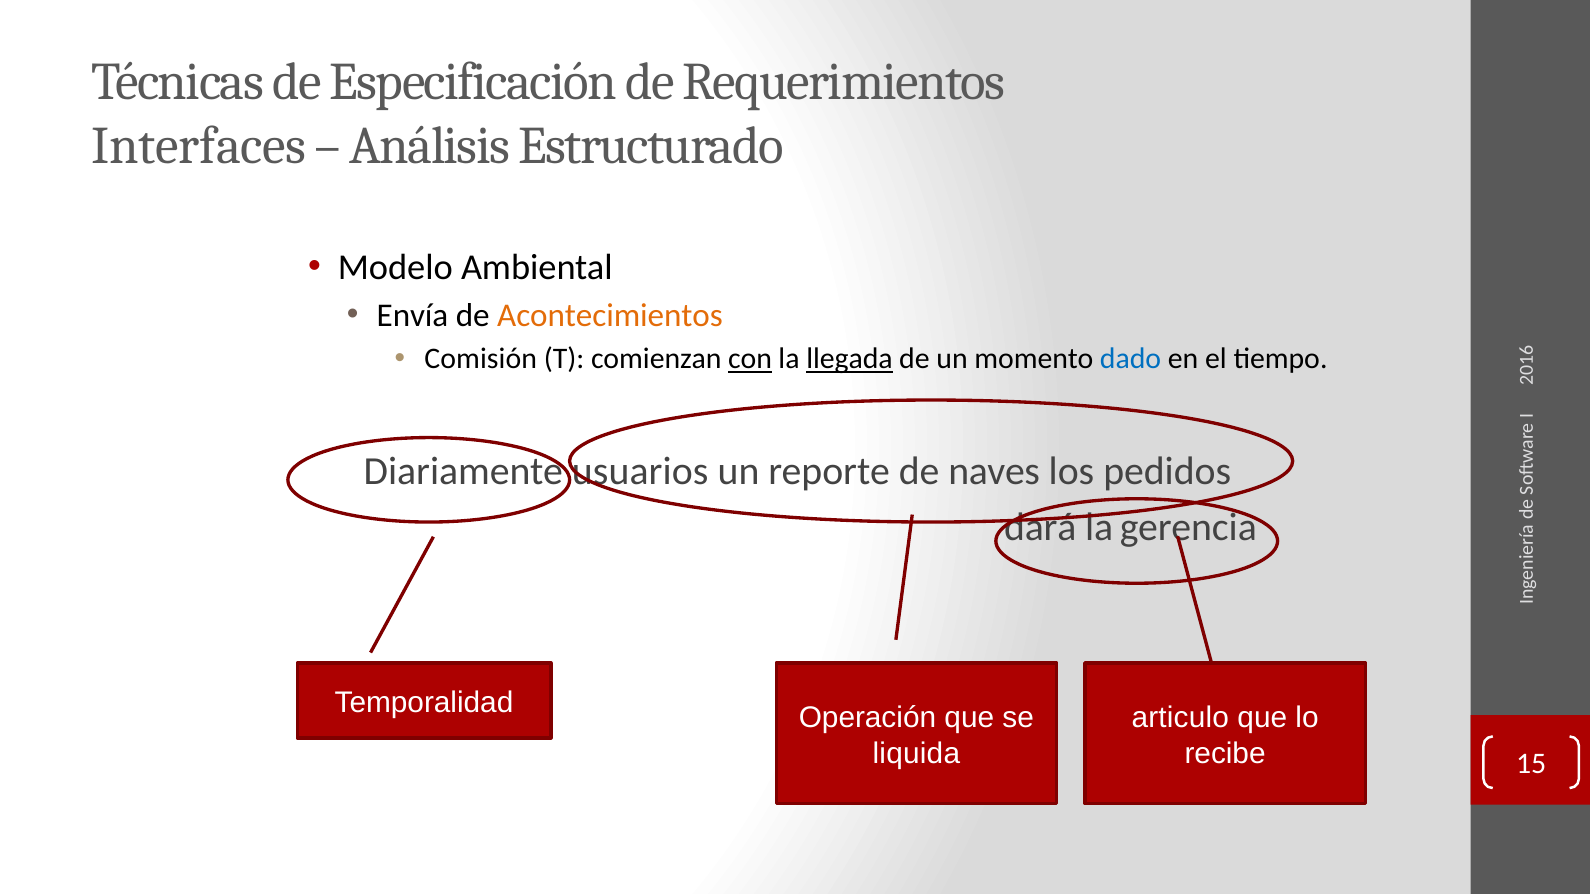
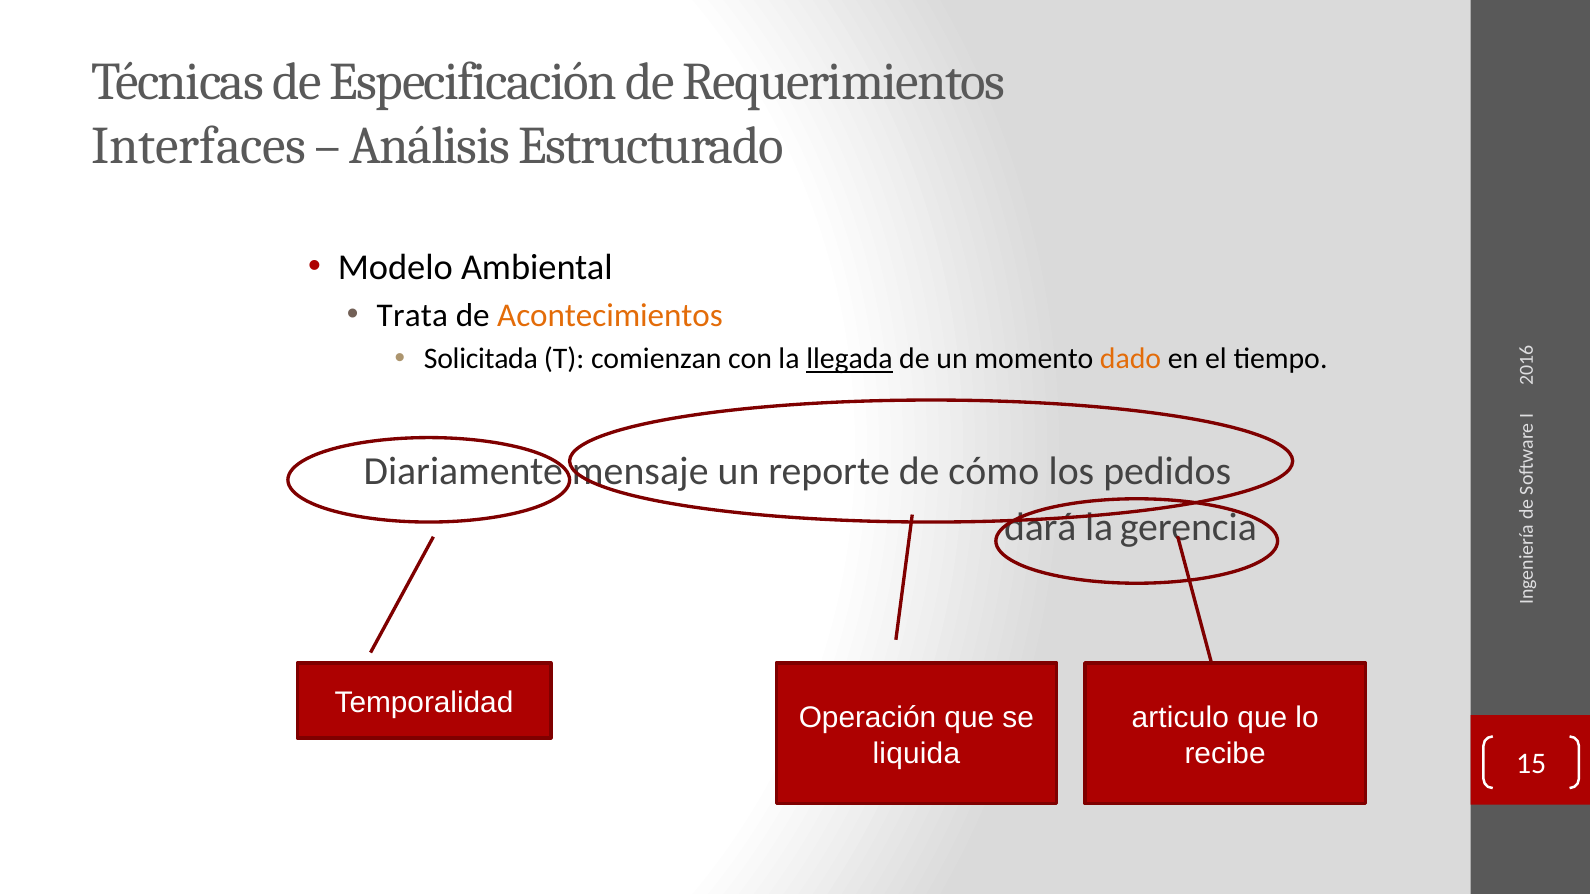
Envía: Envía -> Trata (412, 315)
Comisión: Comisión -> Solicitada (481, 359)
con underline: present -> none (750, 359)
dado colour: blue -> orange (1131, 359)
usuarios: usuarios -> mensaje (640, 472)
naves: naves -> cómo (994, 472)
